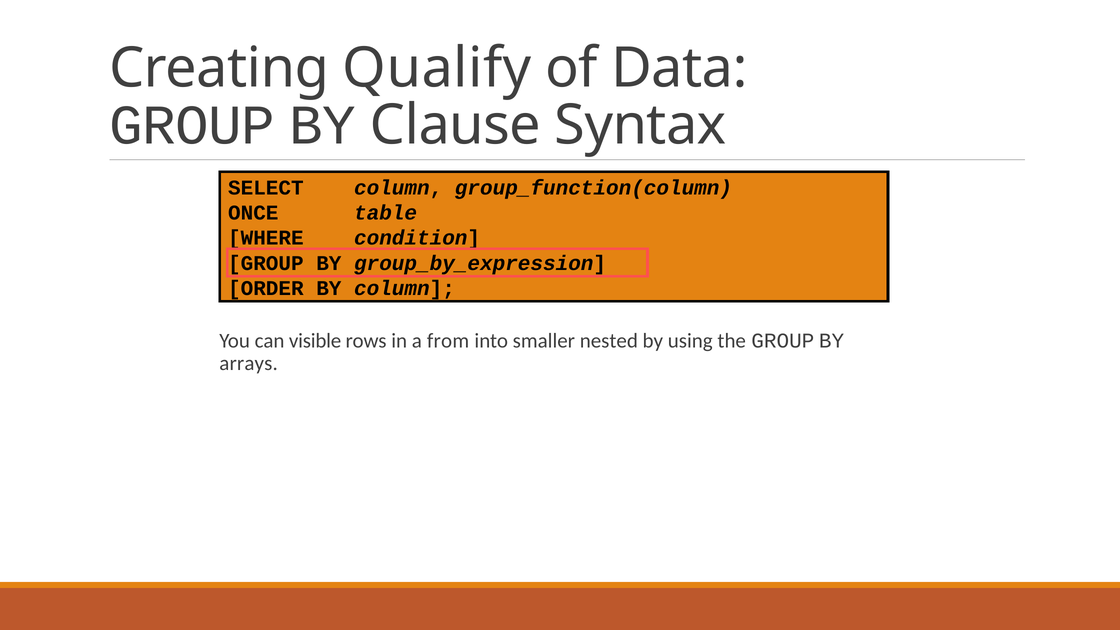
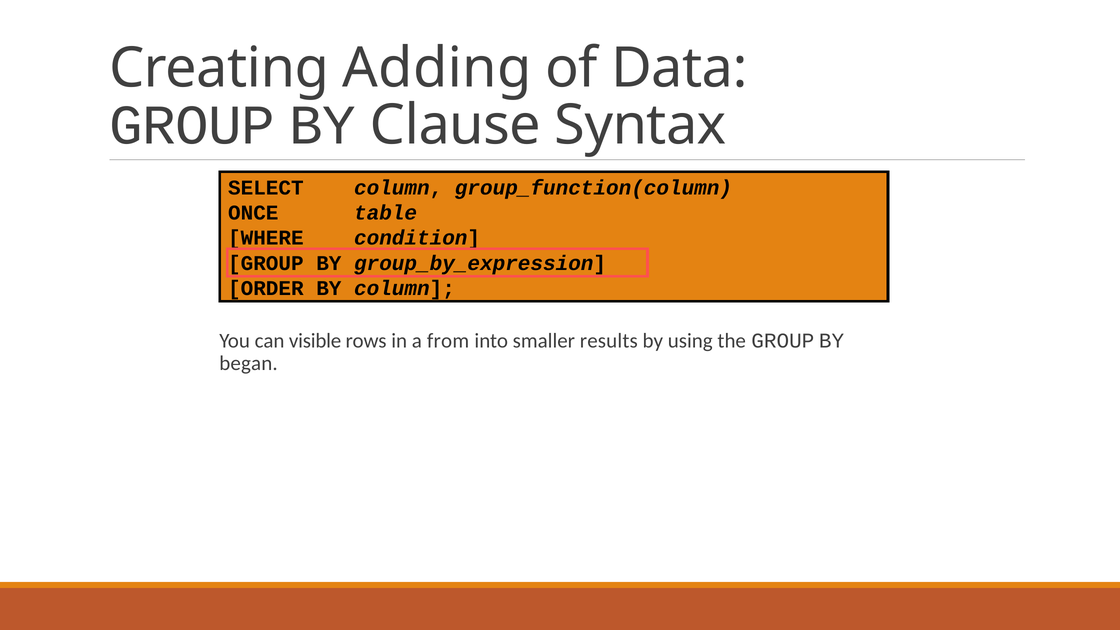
Qualify: Qualify -> Adding (437, 68)
nested: nested -> results (609, 341)
arrays: arrays -> began (249, 363)
